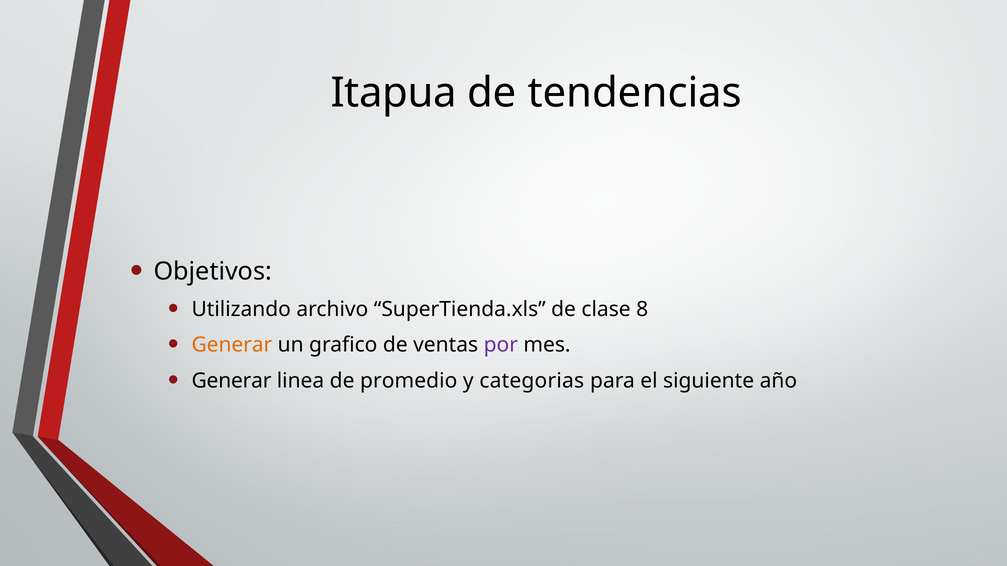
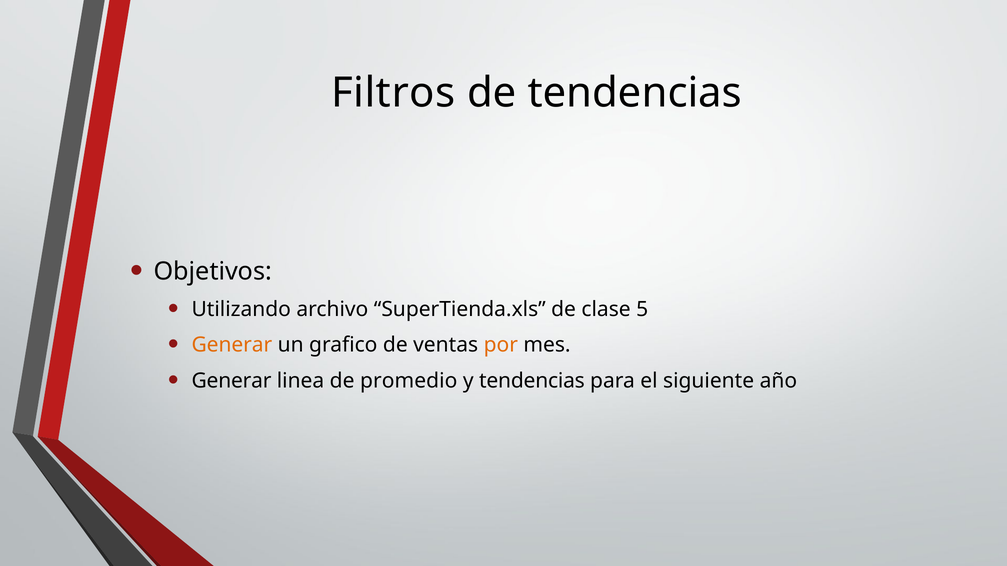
Itapua: Itapua -> Filtros (393, 93)
8: 8 -> 5 (642, 310)
por colour: purple -> orange (501, 345)
y categorias: categorias -> tendencias (532, 381)
